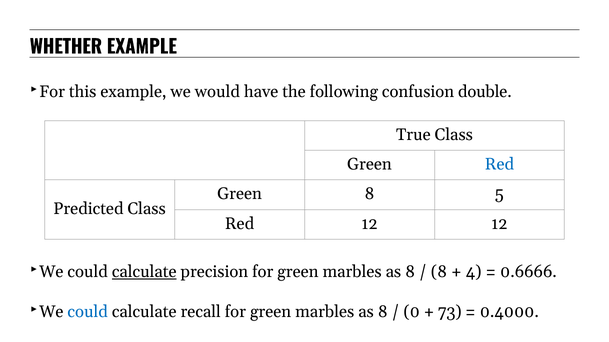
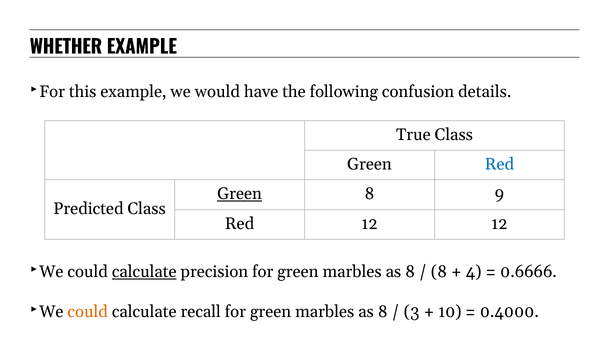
double: double -> details (485, 92)
Green underline: none -> present (240, 194)
5: 5 -> 9 (499, 194)
could colour: blue -> orange (88, 312)
0: 0 -> 3 (412, 312)
73: 73 -> 10 (450, 312)
